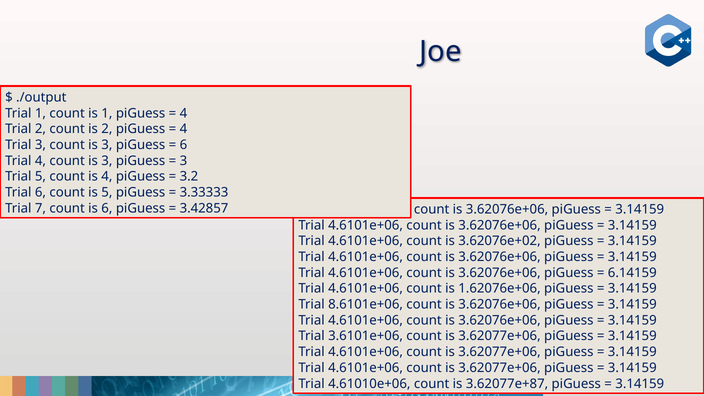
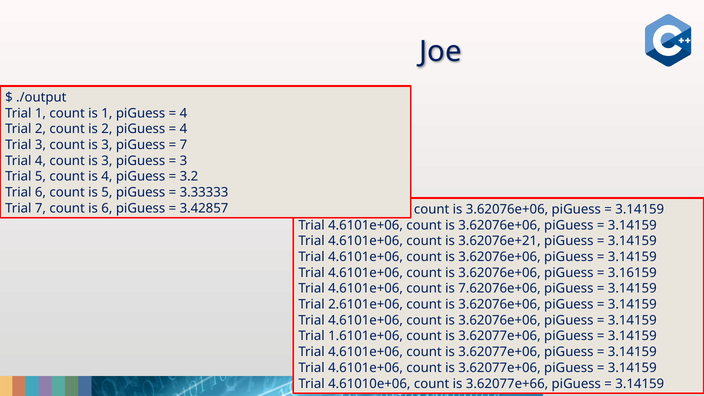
6: 6 -> 7 (183, 145)
3.62076e+02: 3.62076e+02 -> 3.62076e+21 (500, 241)
6.14159: 6.14159 -> 3.16159 (632, 273)
1.62076e+06: 1.62076e+06 -> 7.62076e+06 (500, 289)
8.6101e+06: 8.6101e+06 -> 2.6101e+06 (366, 304)
3.6101e+06: 3.6101e+06 -> 1.6101e+06 (366, 336)
3.62077e+87: 3.62077e+87 -> 3.62077e+66 (507, 384)
